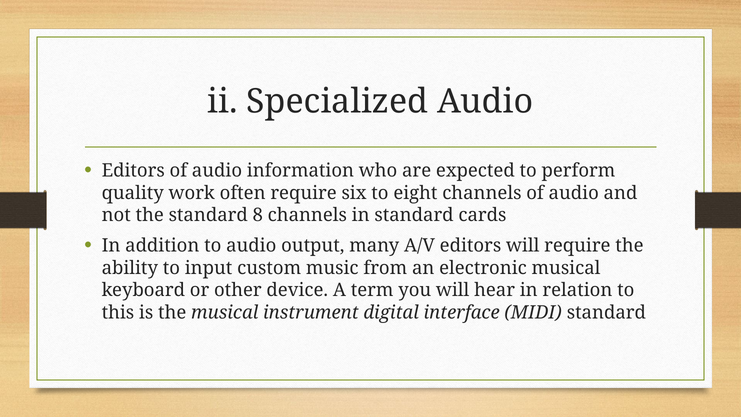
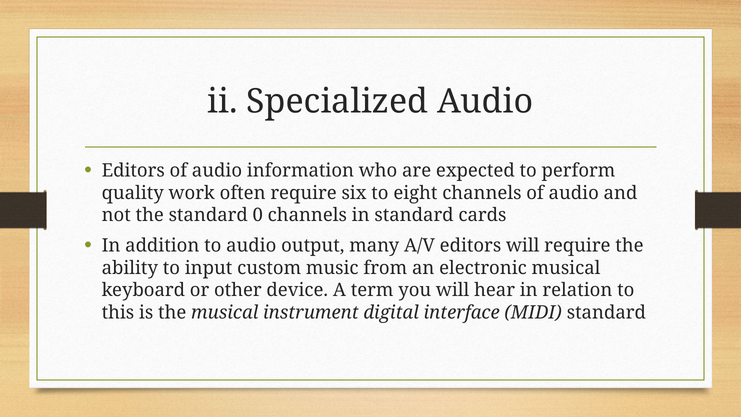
8: 8 -> 0 (258, 215)
